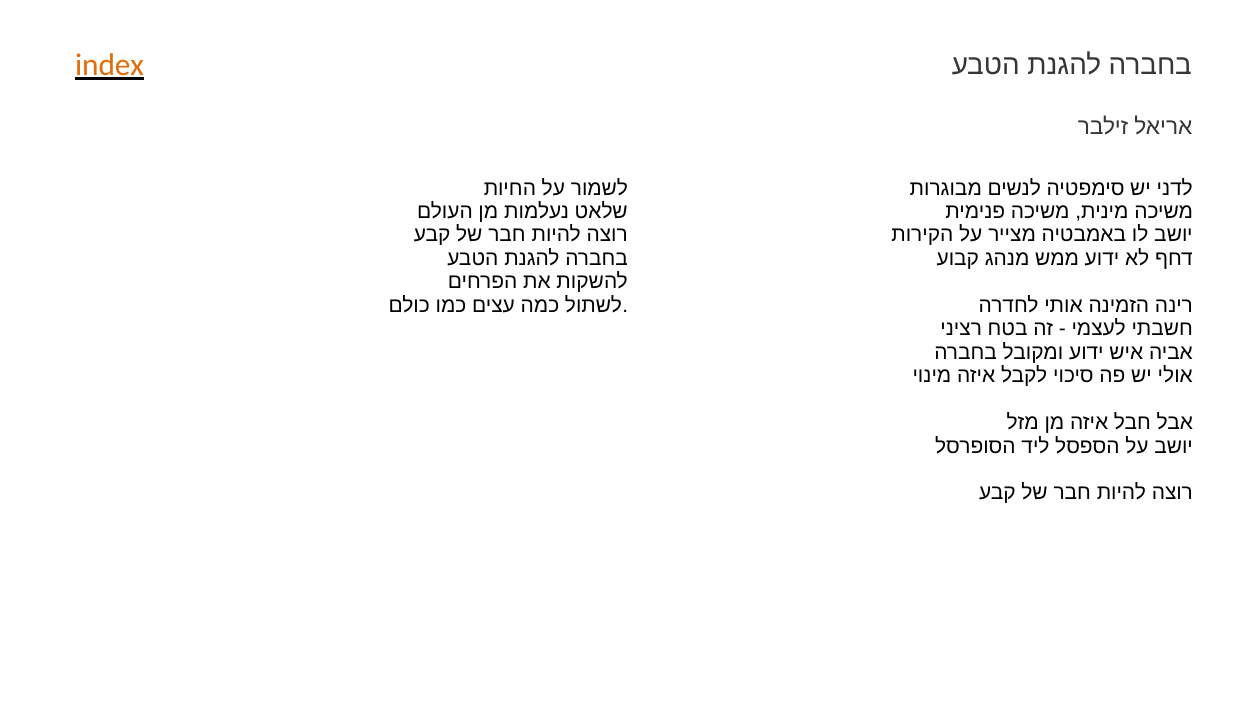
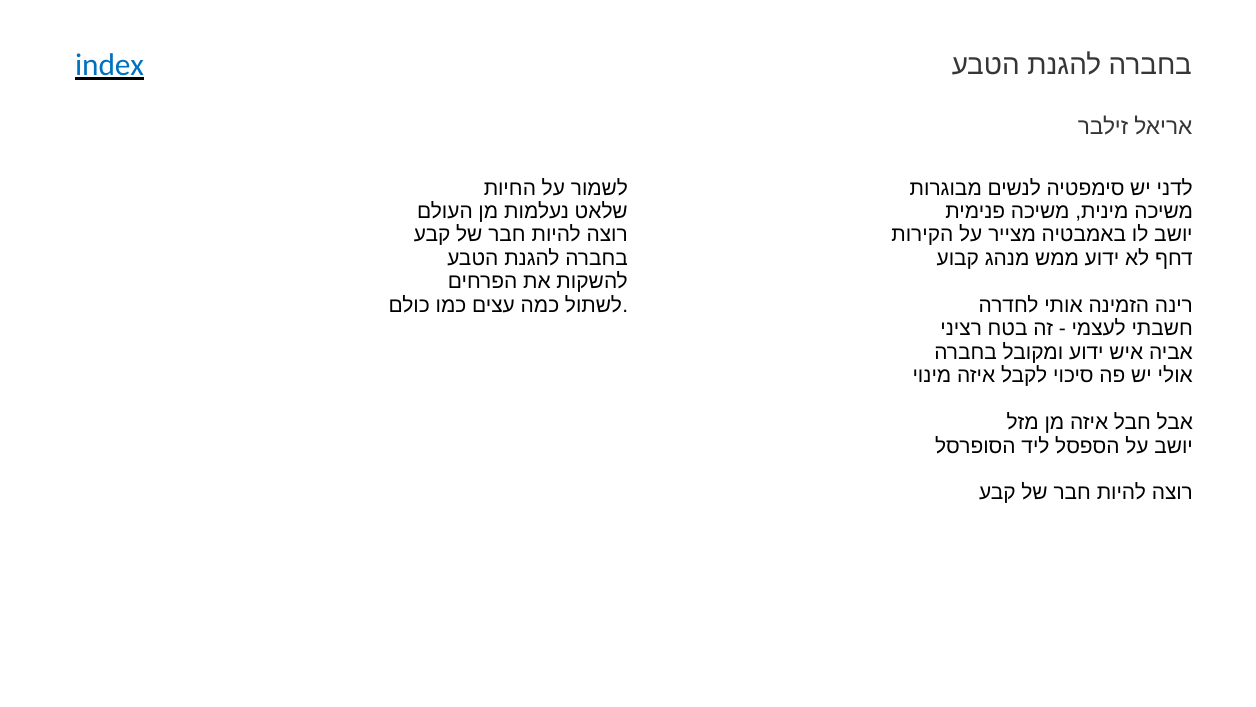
index colour: orange -> blue (110, 65)
